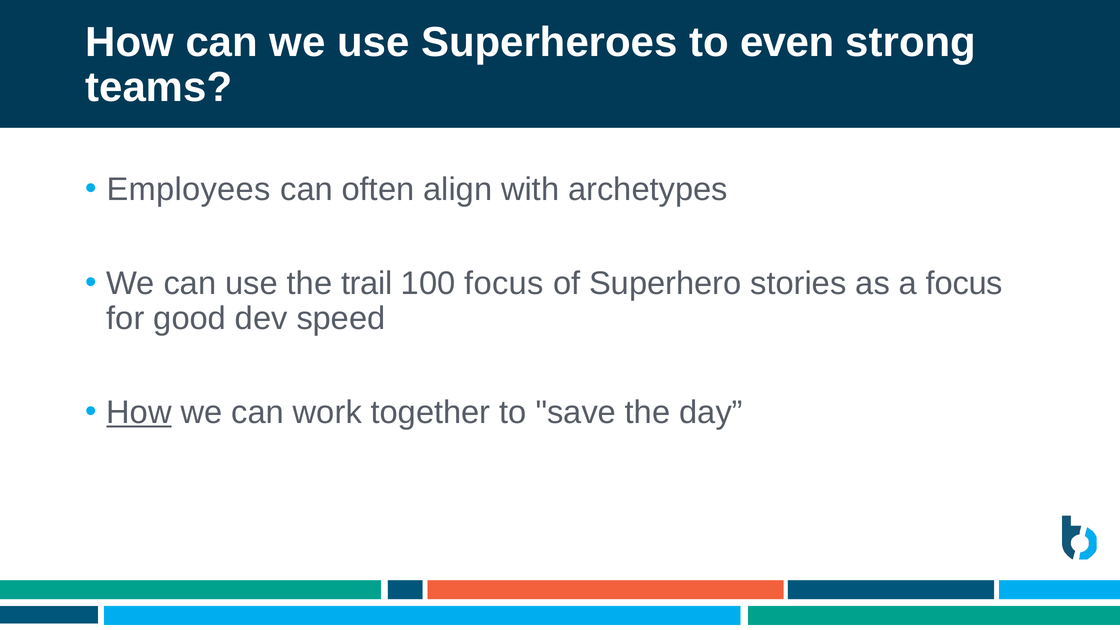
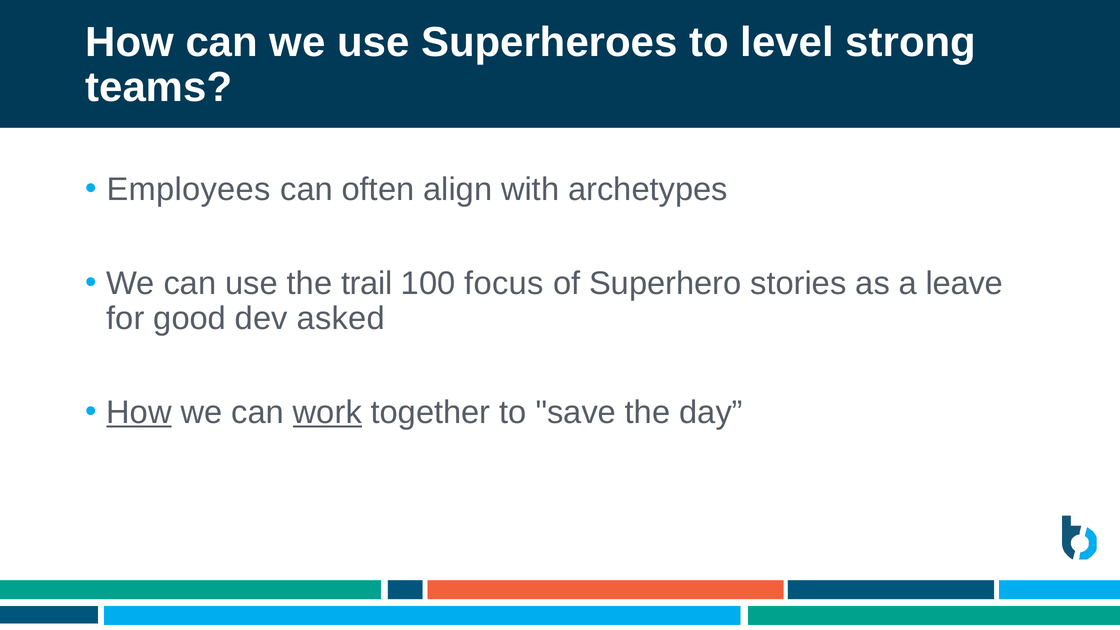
even: even -> level (787, 42)
a focus: focus -> leave (964, 283)
speed: speed -> asked (341, 319)
work underline: none -> present (327, 412)
